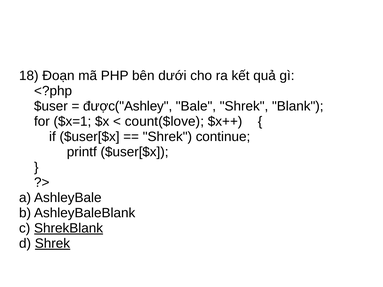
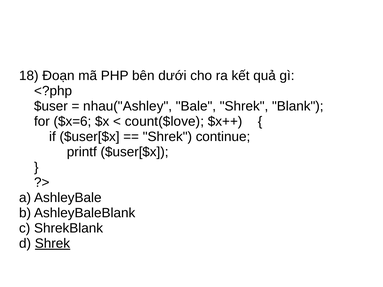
được("Ashley: được("Ashley -> nhau("Ashley (128, 106)
$x=1: $x=1 -> $x=6 (73, 122)
ShrekBlank underline: present -> none (69, 228)
